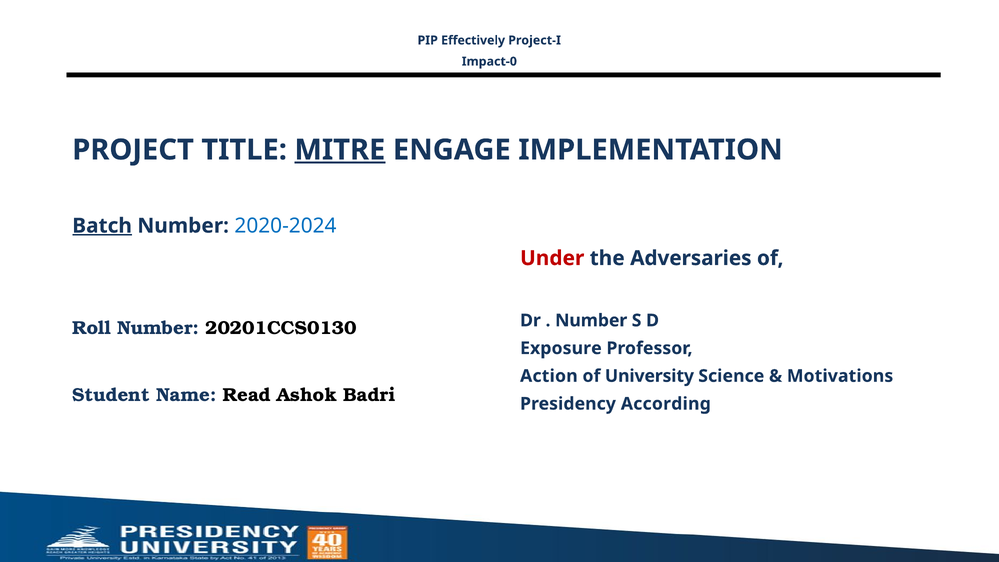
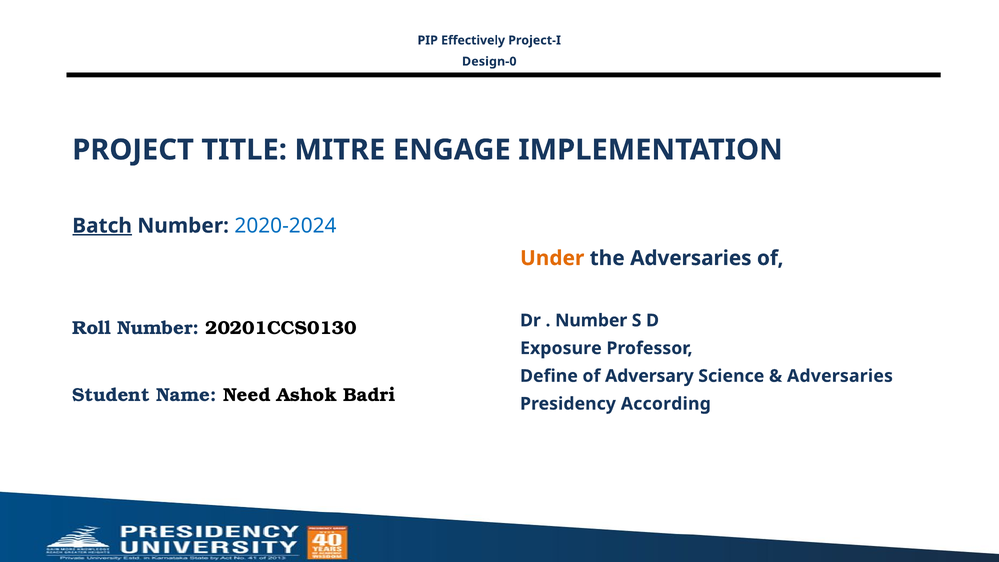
Impact-0: Impact-0 -> Design-0 (489, 61)
MITRE underline: present -> none (340, 150)
Under colour: red -> orange (552, 258)
Action: Action -> Define (549, 376)
University: University -> Adversary (649, 376)
Motivations: Motivations -> Adversaries (840, 376)
Read: Read -> Need (247, 395)
